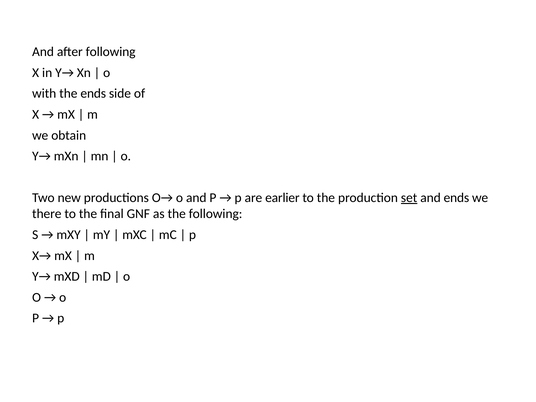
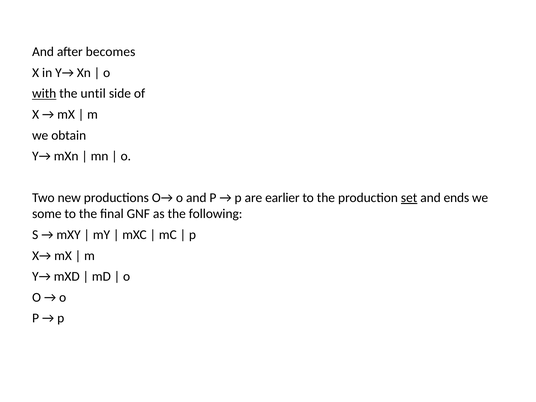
after following: following -> becomes (111, 52)
with underline: none -> present (44, 94)
the ends: ends -> until (93, 94)
there: there -> some (47, 214)
